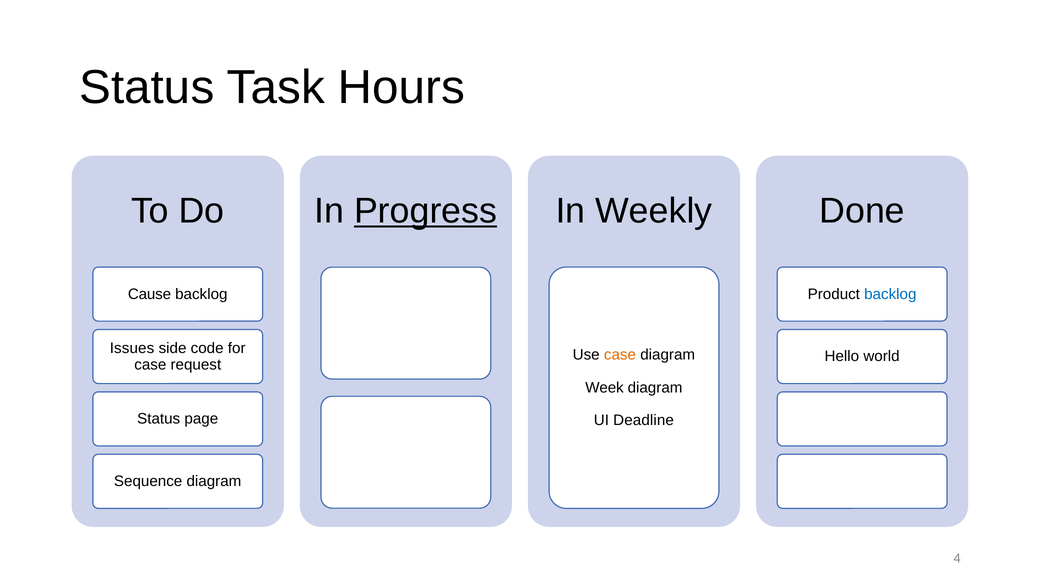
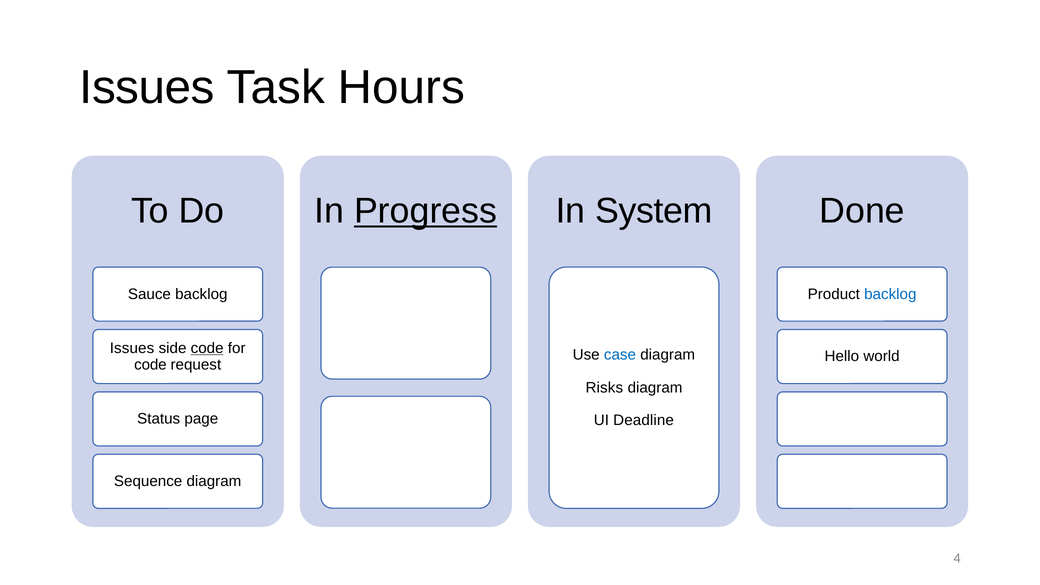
Status: Status -> Issues (147, 87)
Weekly: Weekly -> System (654, 211)
Cause: Cause -> Sauce (149, 294)
code underline: none -> present (207, 348)
case colour: orange -> blue (620, 355)
case: case -> code (150, 365)
Week: Week -> Risks (604, 388)
